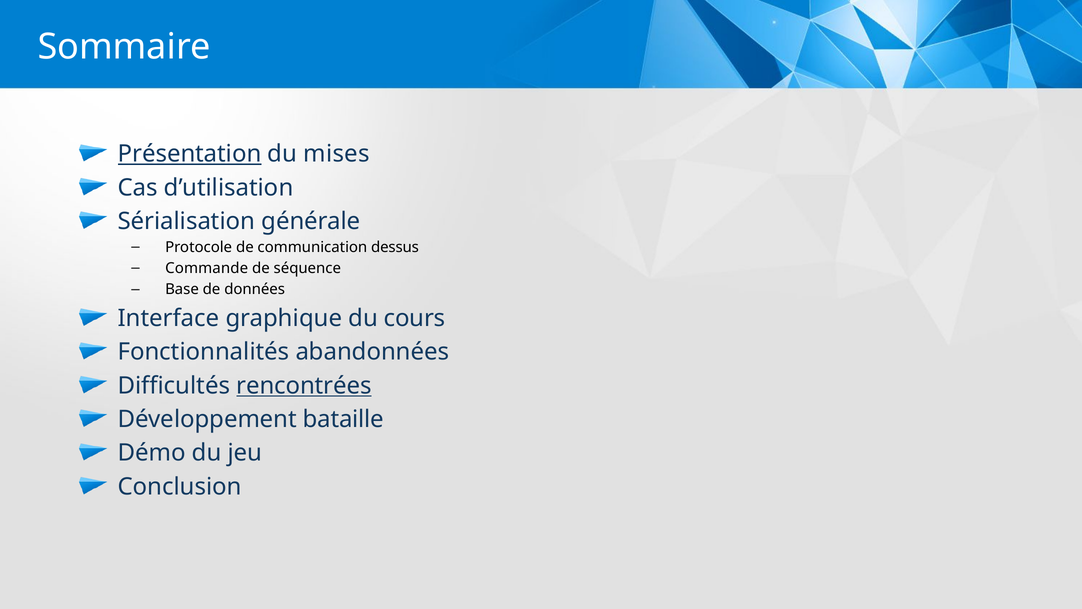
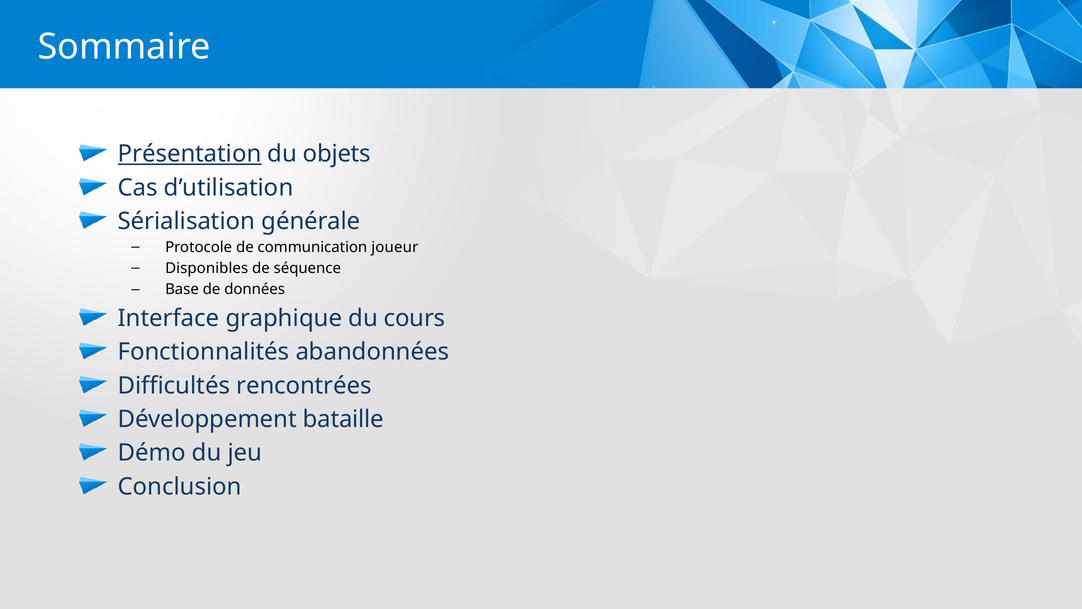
mises: mises -> objets (337, 154)
dessus: dessus -> joueur (395, 247)
Commande: Commande -> Disponibles (207, 268)
rencontrées underline: present -> none (304, 385)
